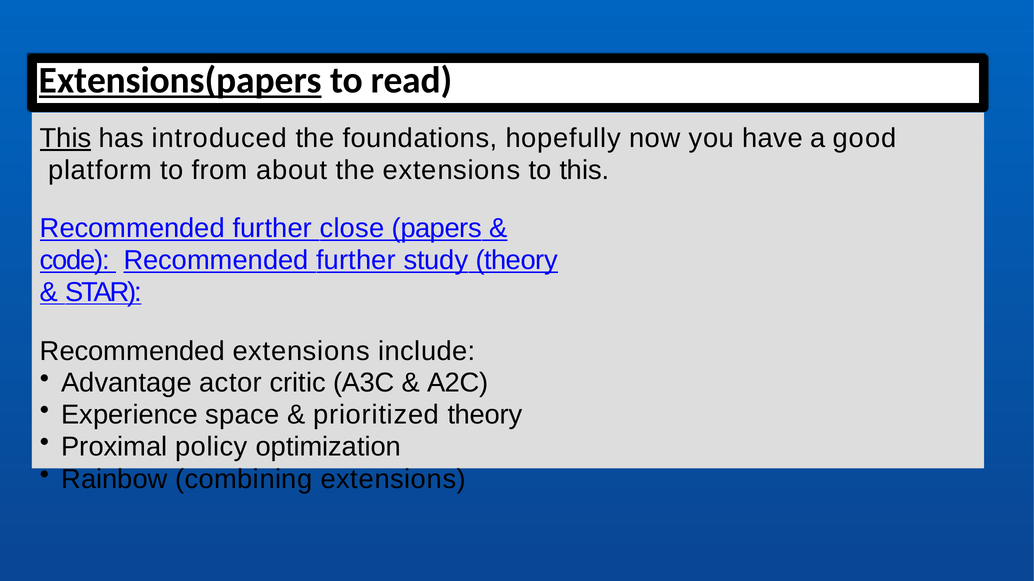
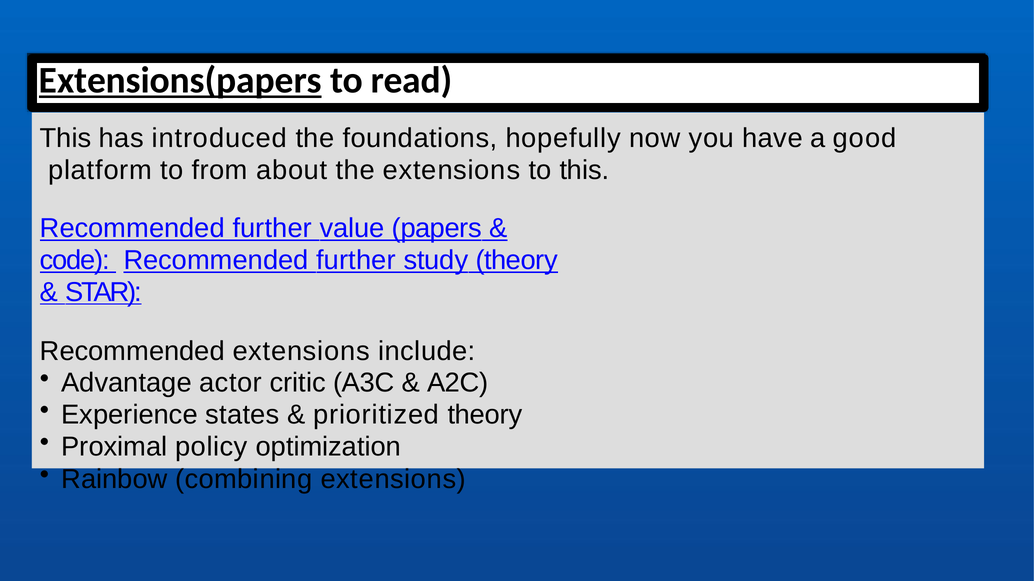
This underline: present -> none (66, 138)
close: close -> value (352, 228)
space: space -> states (242, 415)
